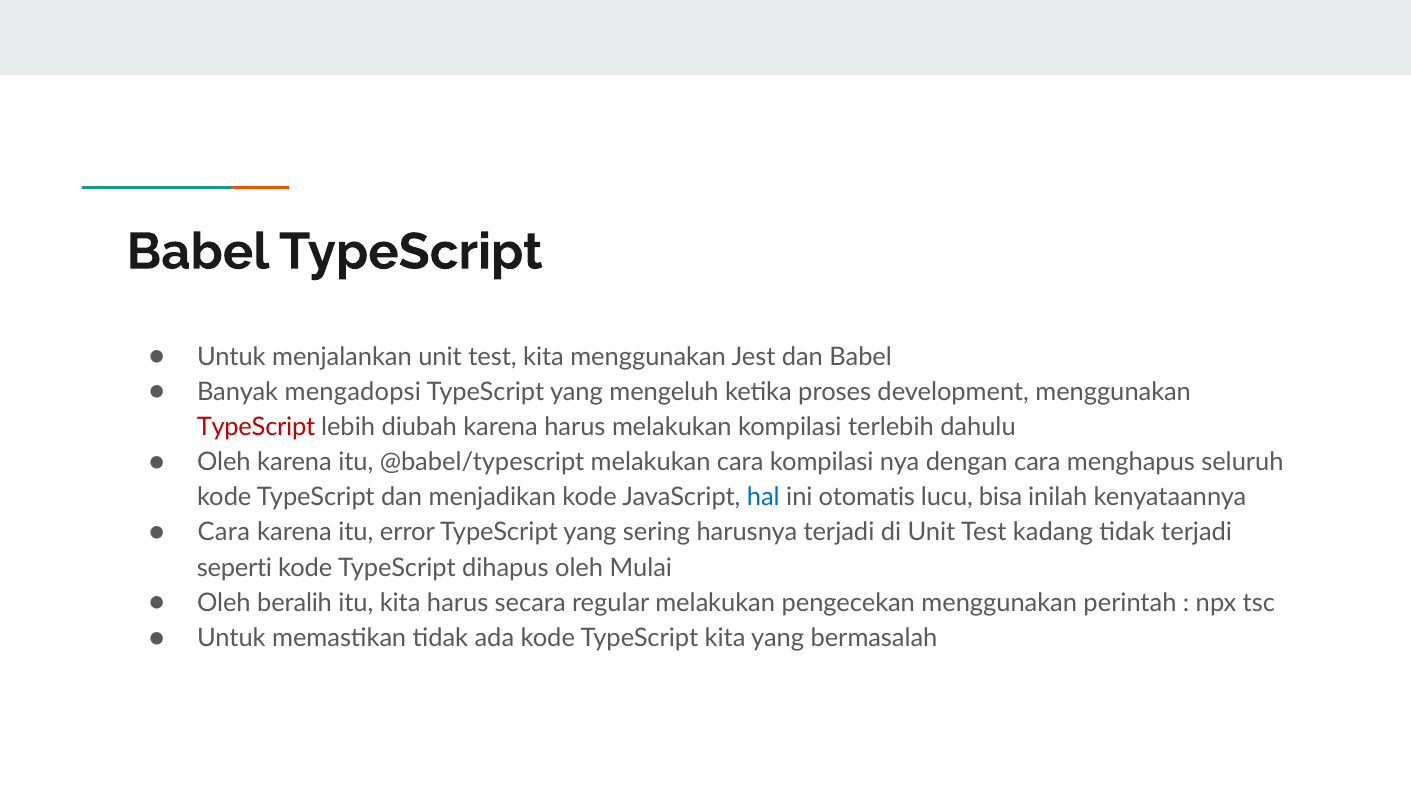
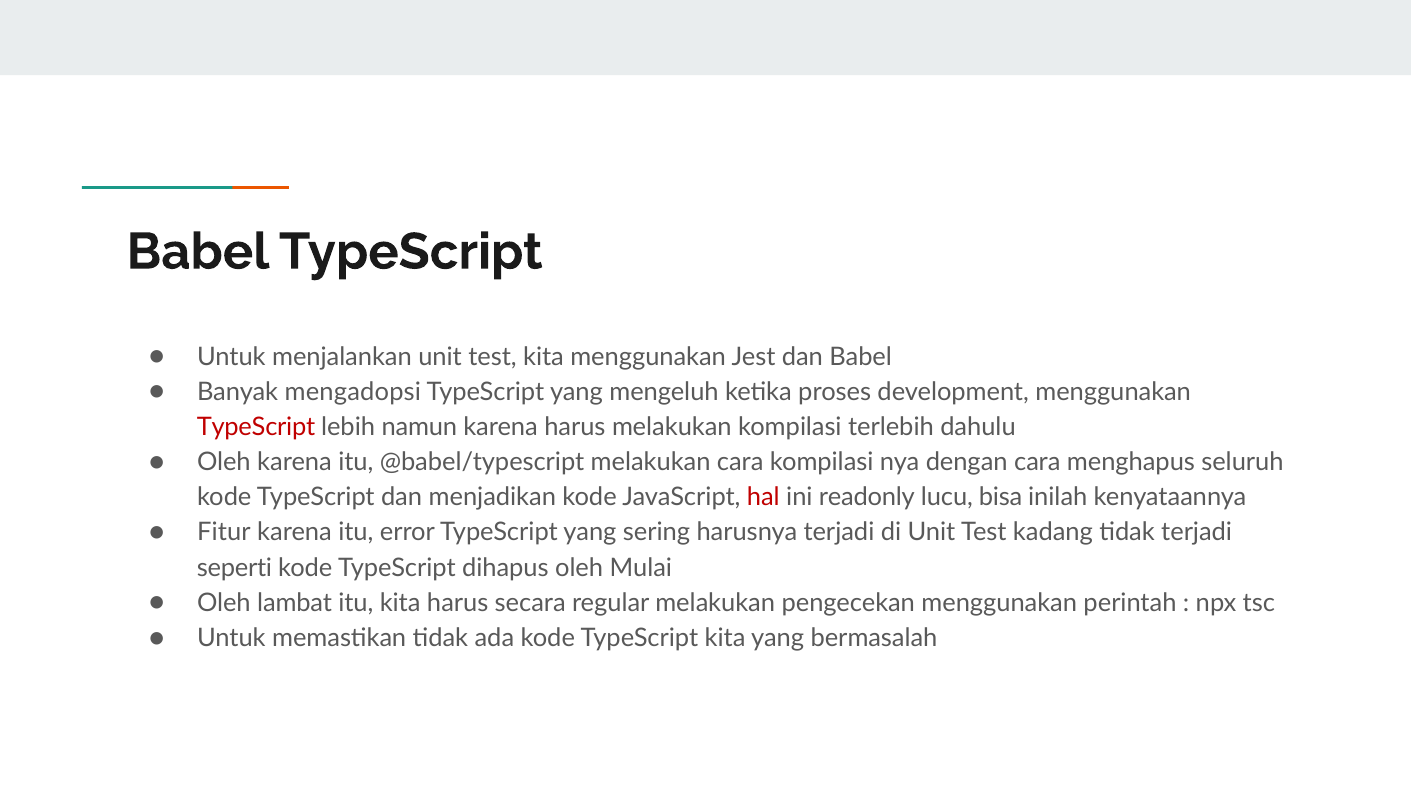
diubah: diubah -> namun (419, 427)
hal colour: blue -> red (763, 497)
otomatis: otomatis -> readonly (867, 497)
Cara: Cara -> Fitur (224, 532)
beralih: beralih -> lambat (295, 603)
